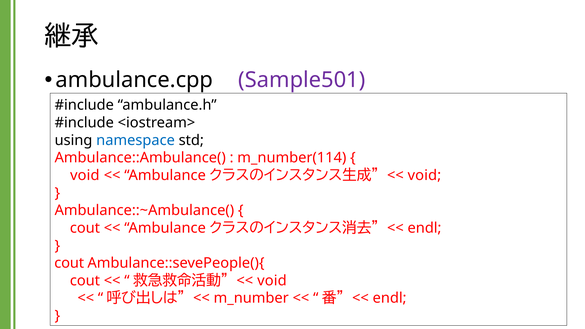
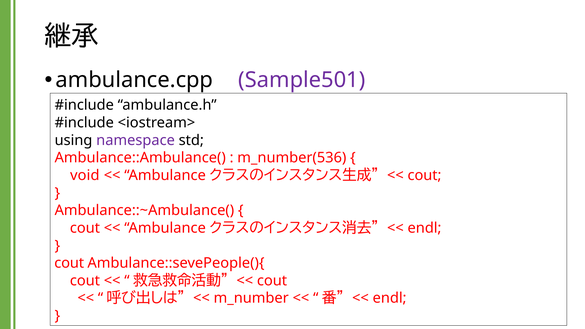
namespace colour: blue -> purple (136, 140)
m_number(114: m_number(114 -> m_number(536 (292, 158)
void: void -> cout (425, 175)
void: void -> cout (272, 281)
